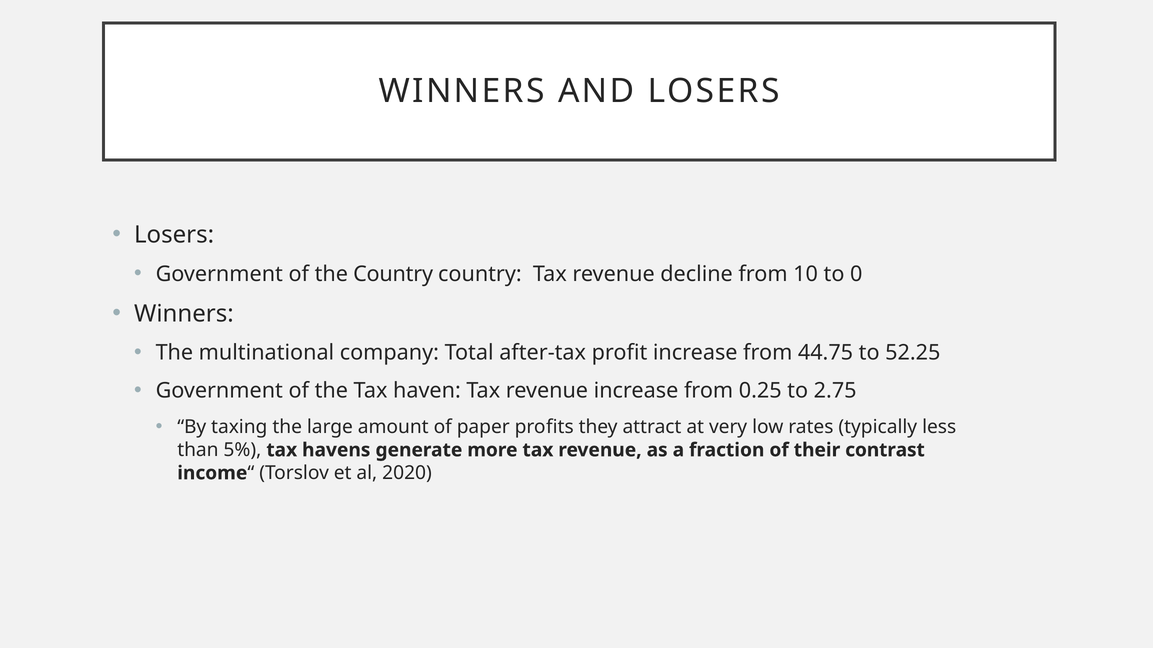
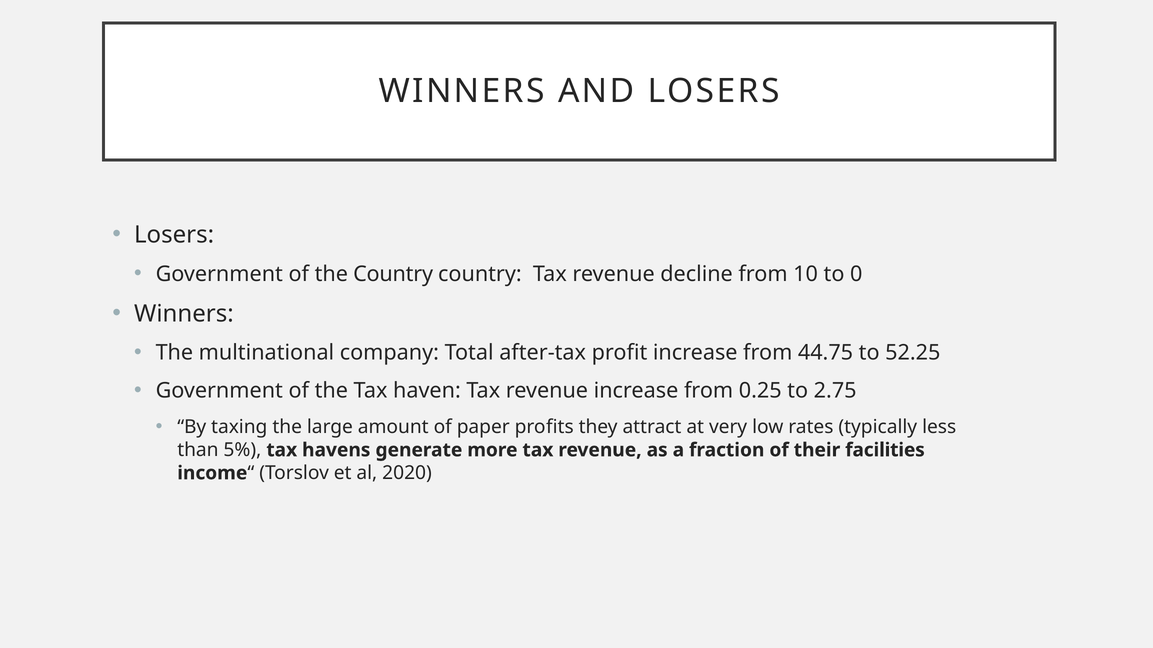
contrast: contrast -> facilities (885, 450)
